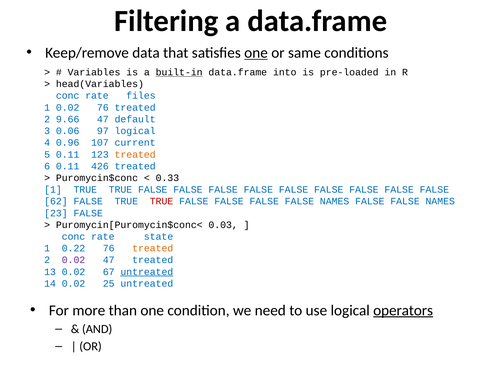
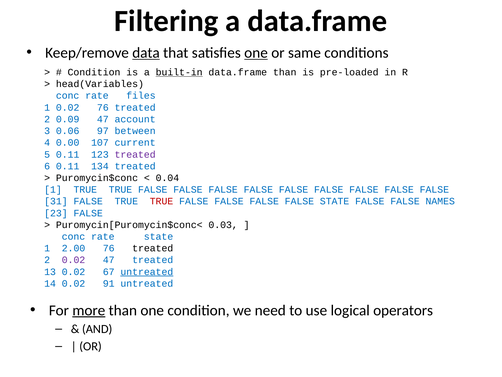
data underline: none -> present (146, 53)
Variables: Variables -> Condition (94, 72)
data.frame into: into -> than (285, 72)
9.66: 9.66 -> 0.09 (68, 119)
default: default -> account (135, 119)
97 logical: logical -> between (135, 131)
0.96: 0.96 -> 0.00 (68, 143)
treated colour: orange -> purple (135, 154)
426: 426 -> 134 (100, 166)
0.33: 0.33 -> 0.04 (167, 178)
62: 62 -> 31 (56, 201)
FALSE FALSE FALSE NAMES: NAMES -> STATE (335, 201)
0.22: 0.22 -> 2.00 (74, 248)
treated colour: orange -> black (153, 248)
25: 25 -> 91 (109, 283)
more underline: none -> present (89, 310)
operators underline: present -> none (403, 310)
